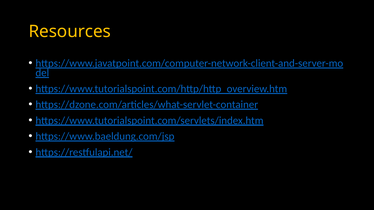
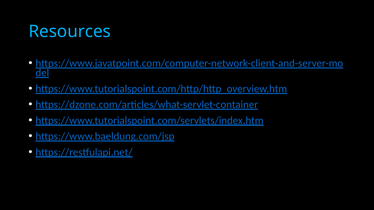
Resources colour: yellow -> light blue (70, 31)
